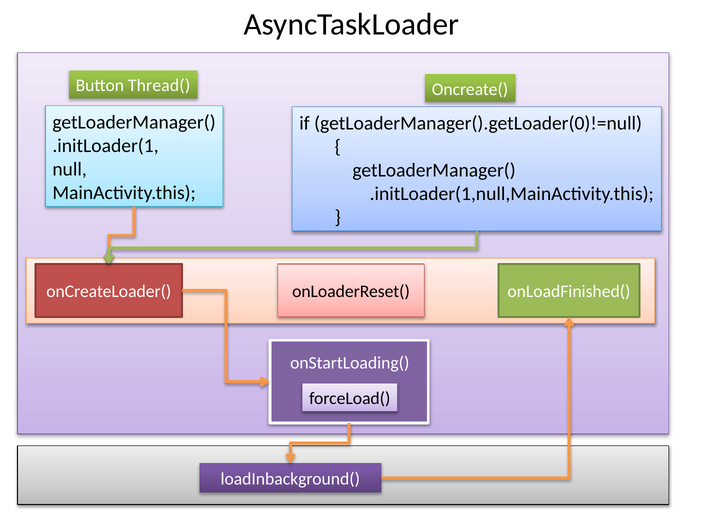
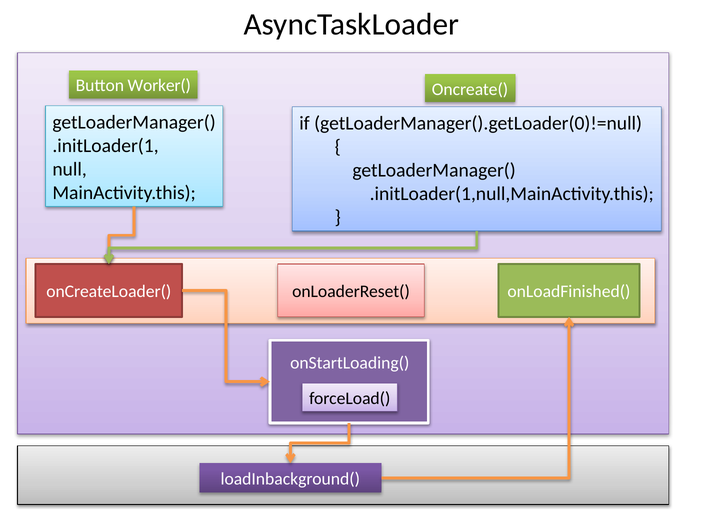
Thread(: Thread( -> Worker( (159, 86)
